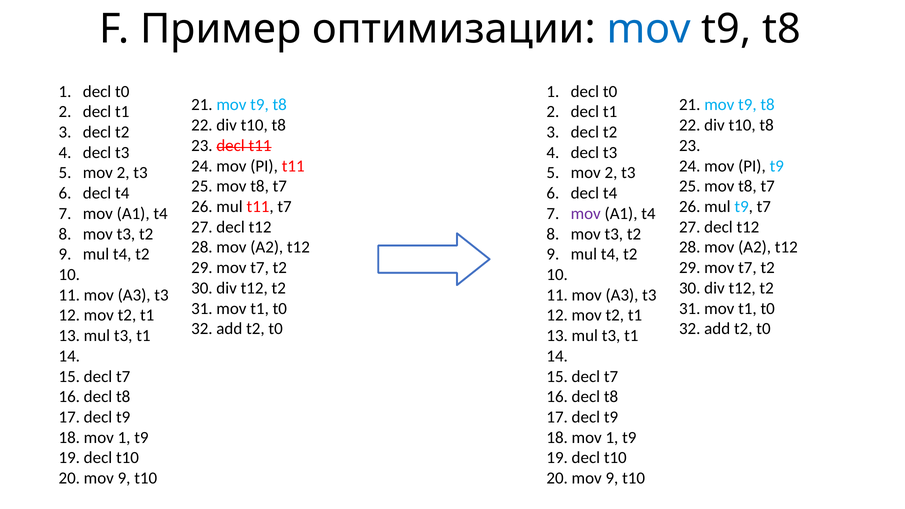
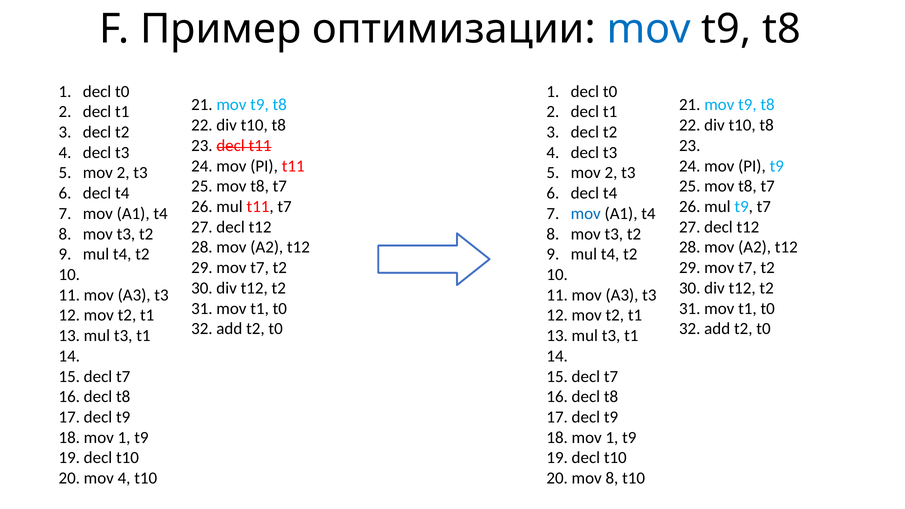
mov colour: purple -> blue (586, 214)
9: 9 -> 4 (124, 478)
9: 9 -> 8 (612, 478)
